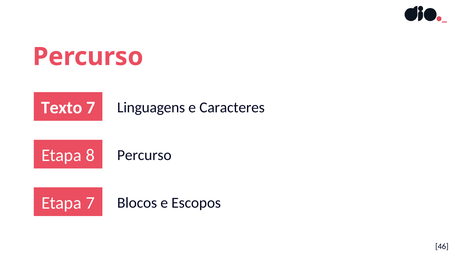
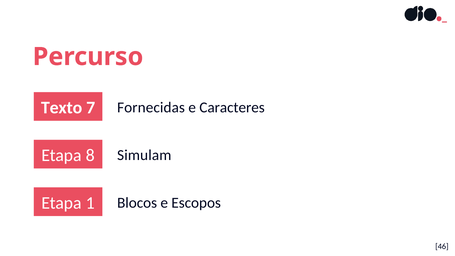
Linguagens: Linguagens -> Fornecidas (151, 107)
8 Percurso: Percurso -> Simulam (144, 155)
Etapa 7: 7 -> 1 (90, 203)
